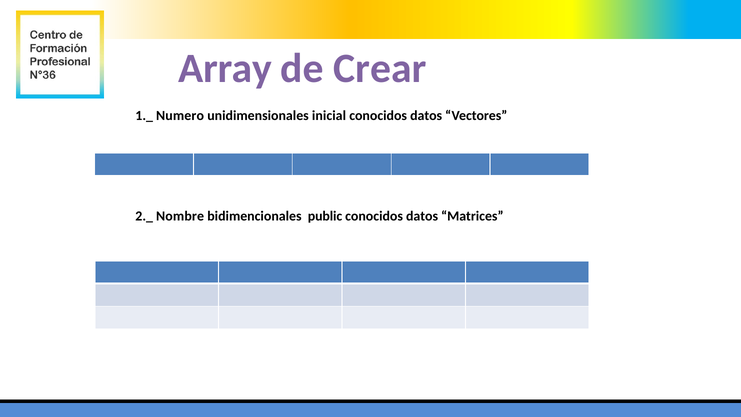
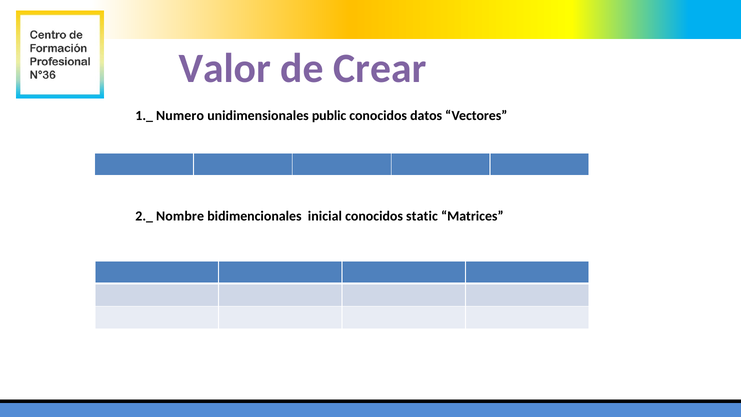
Array: Array -> Valor (225, 68)
inicial: inicial -> public (329, 115)
public: public -> inicial (325, 216)
datos: datos -> static (422, 216)
